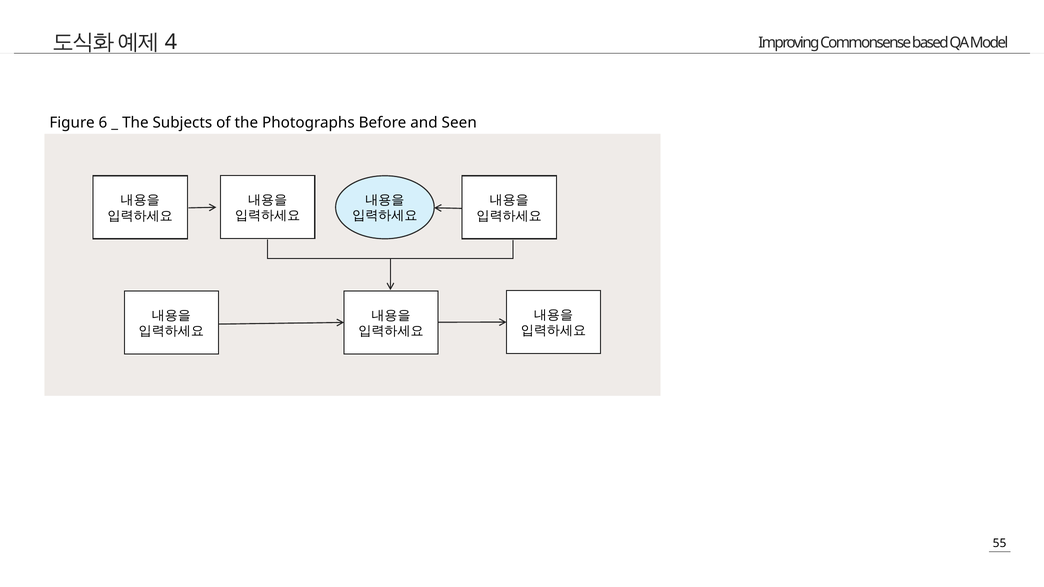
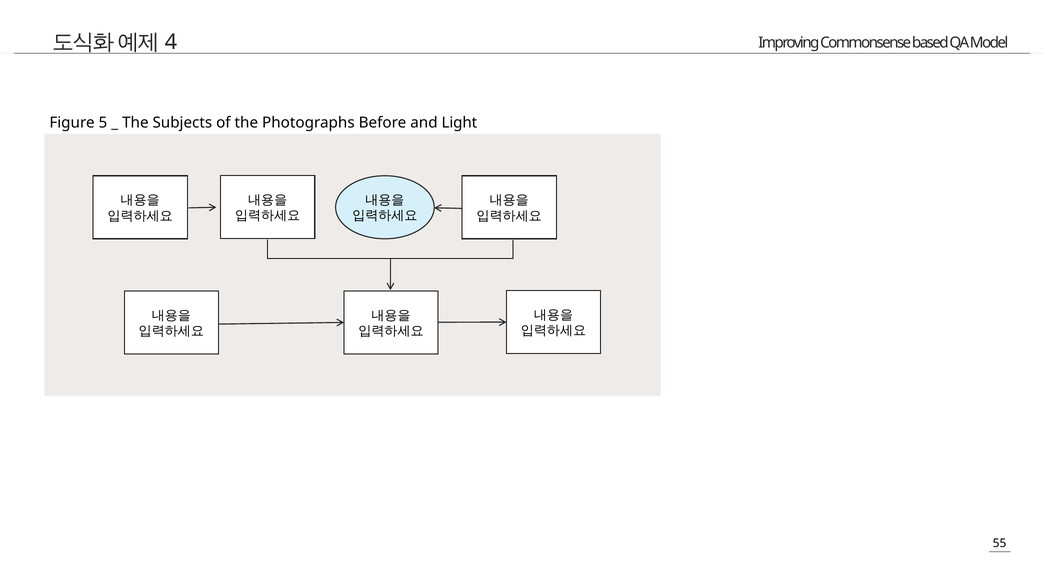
6: 6 -> 5 (103, 123)
Seen: Seen -> Light (459, 123)
